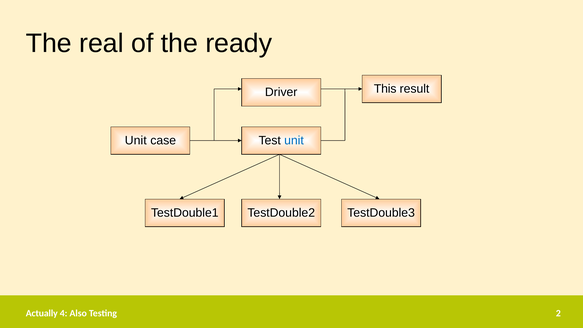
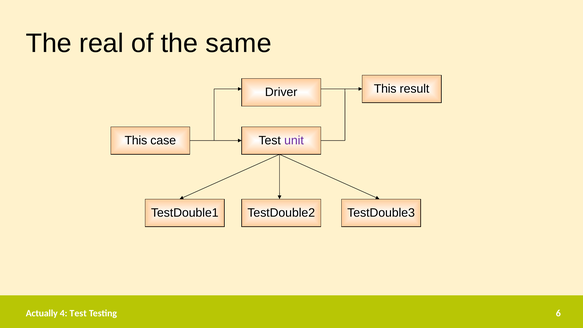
ready: ready -> same (239, 43)
Unit: Unit -> This (136, 140)
unit colour: blue -> purple (294, 140)
4 Also: Also -> Test (78, 313)
2: 2 -> 6 (558, 313)
